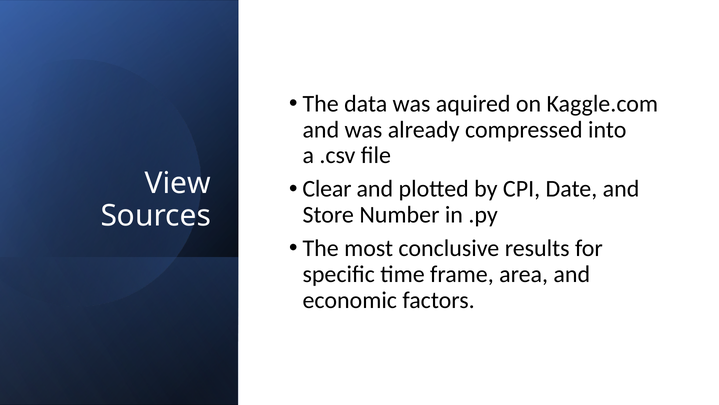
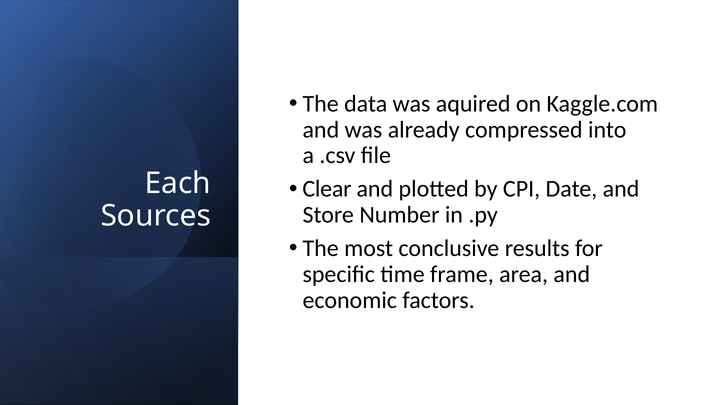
View: View -> Each (178, 183)
